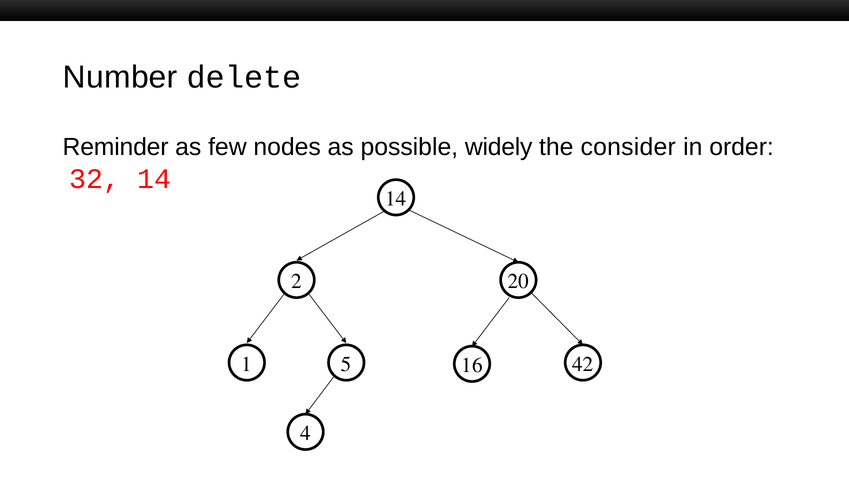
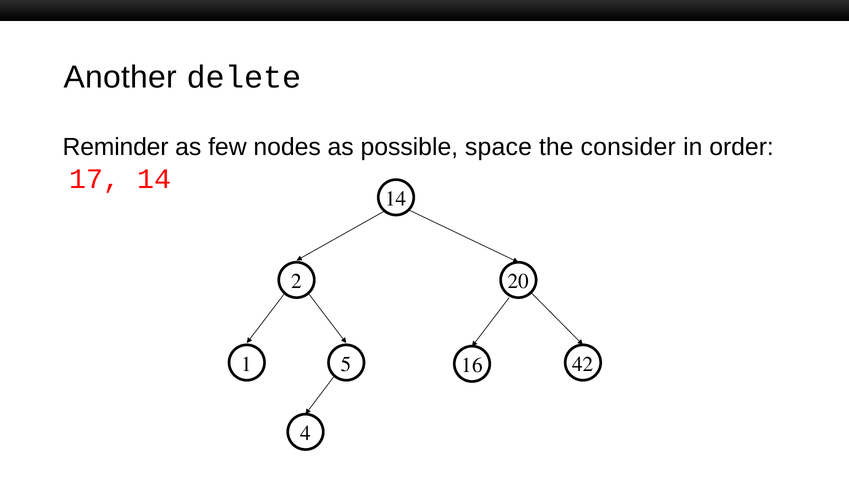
Number: Number -> Another (120, 78)
widely: widely -> space (498, 147)
32: 32 -> 17 (95, 179)
